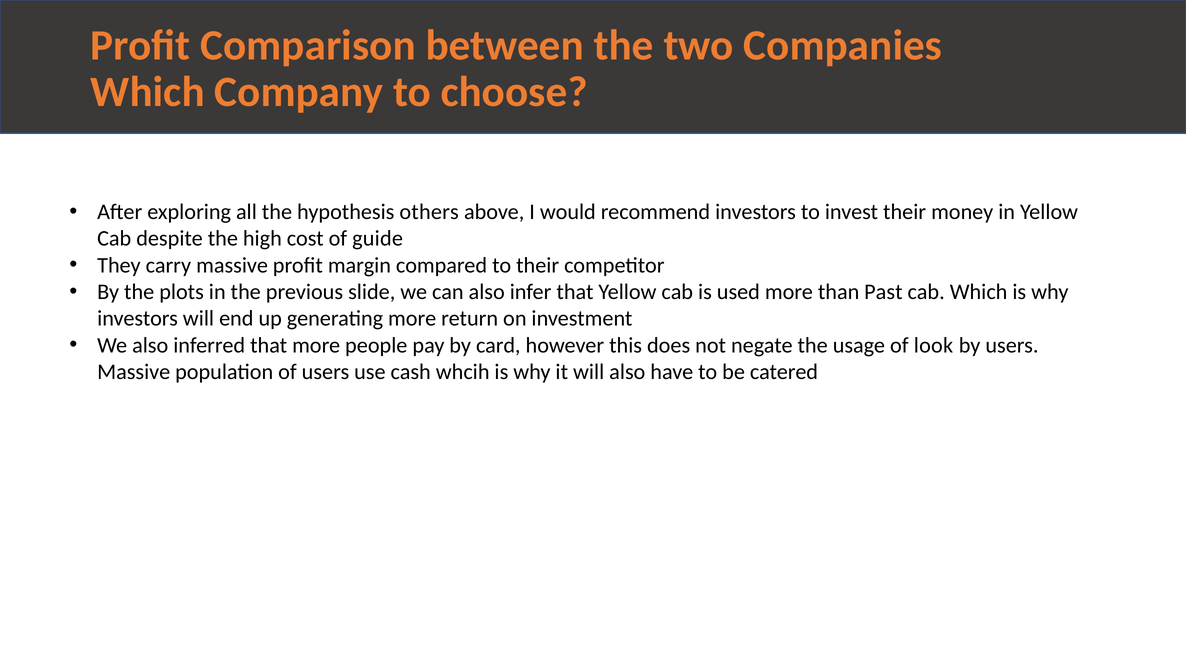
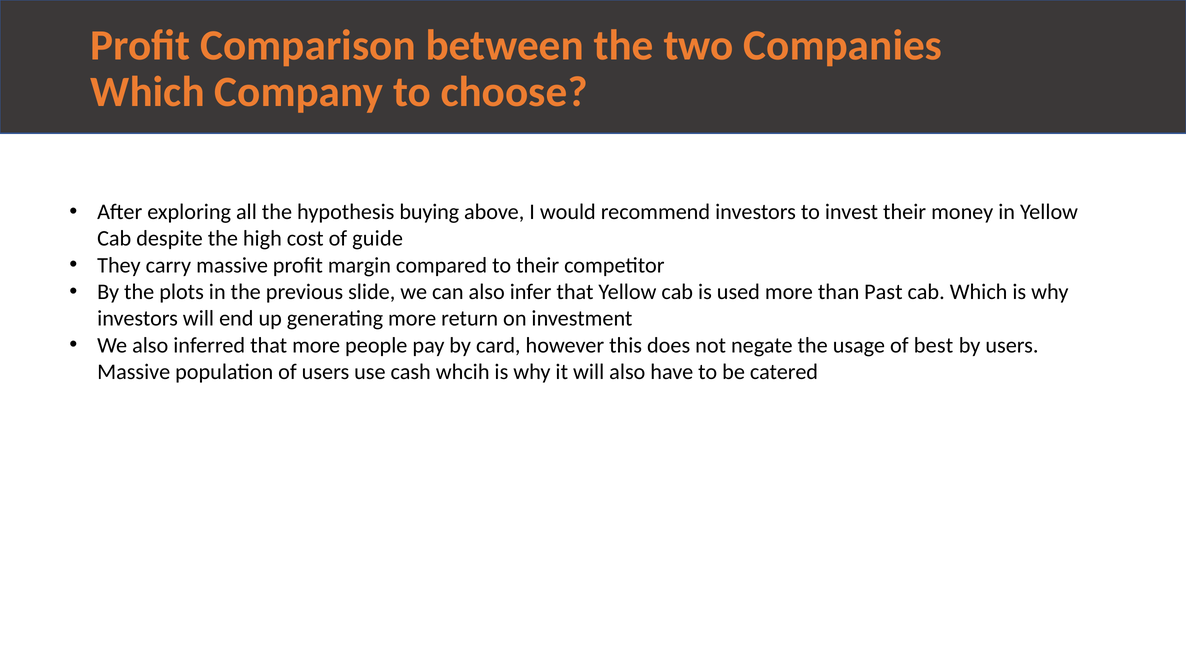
others: others -> buying (429, 212)
look: look -> best (934, 345)
